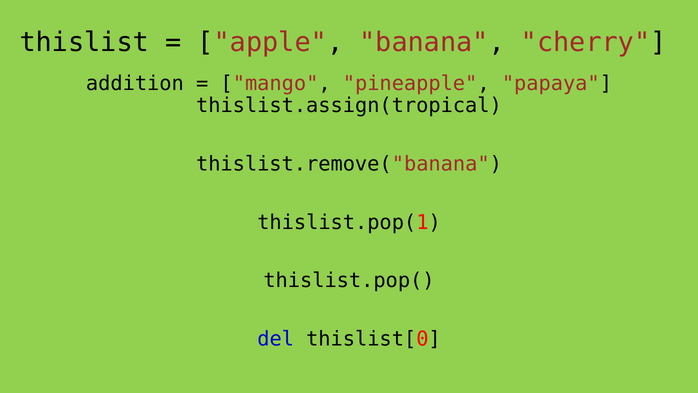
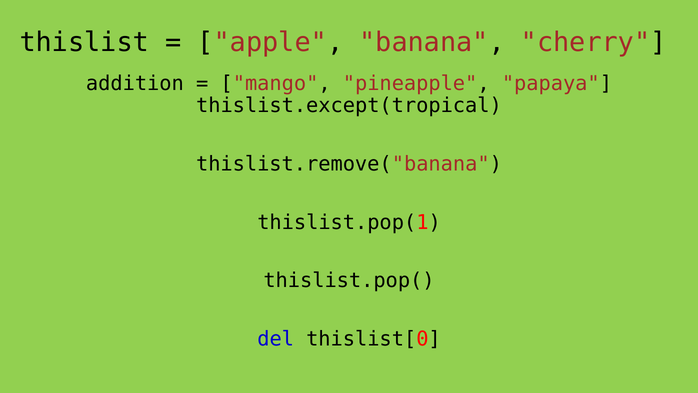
thislist.assign(tropical: thislist.assign(tropical -> thislist.except(tropical (349, 105)
